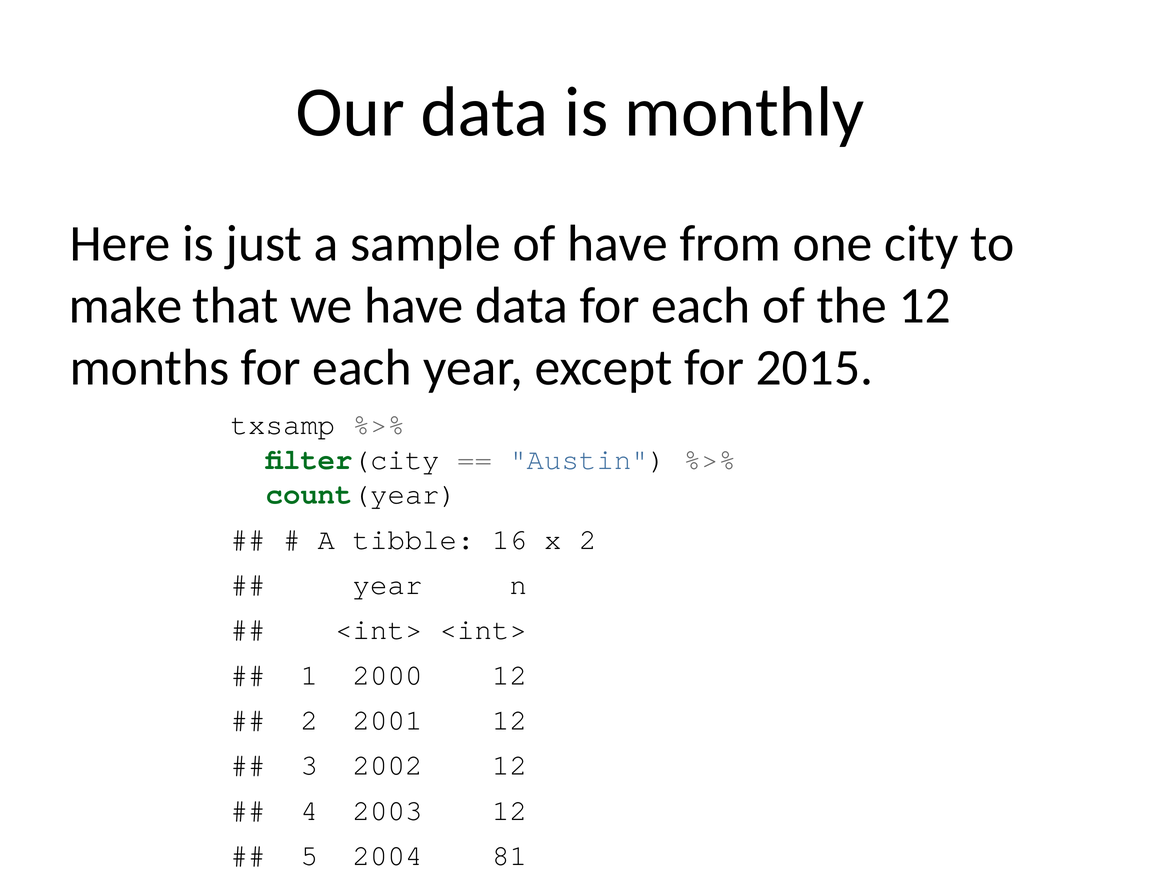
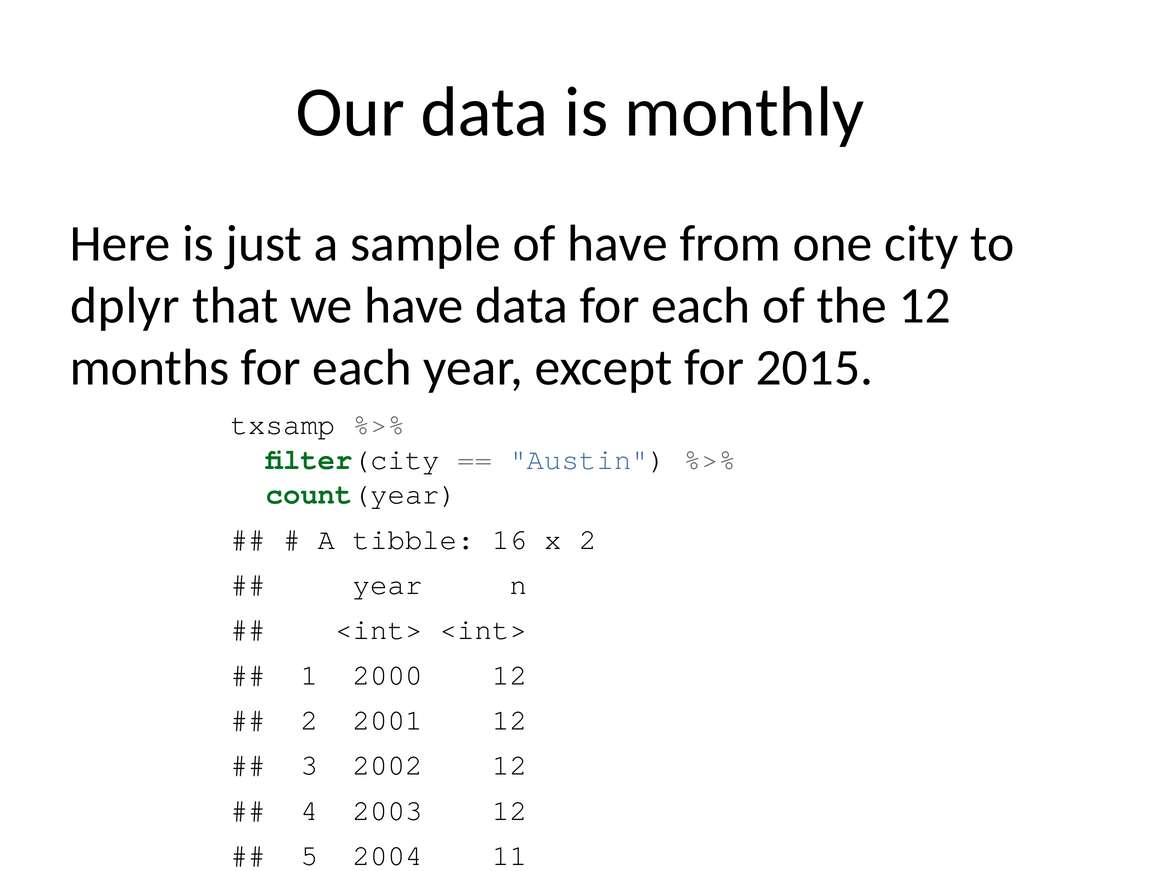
make: make -> dplyr (125, 305)
2004 81: 81 -> 11 (510, 856)
